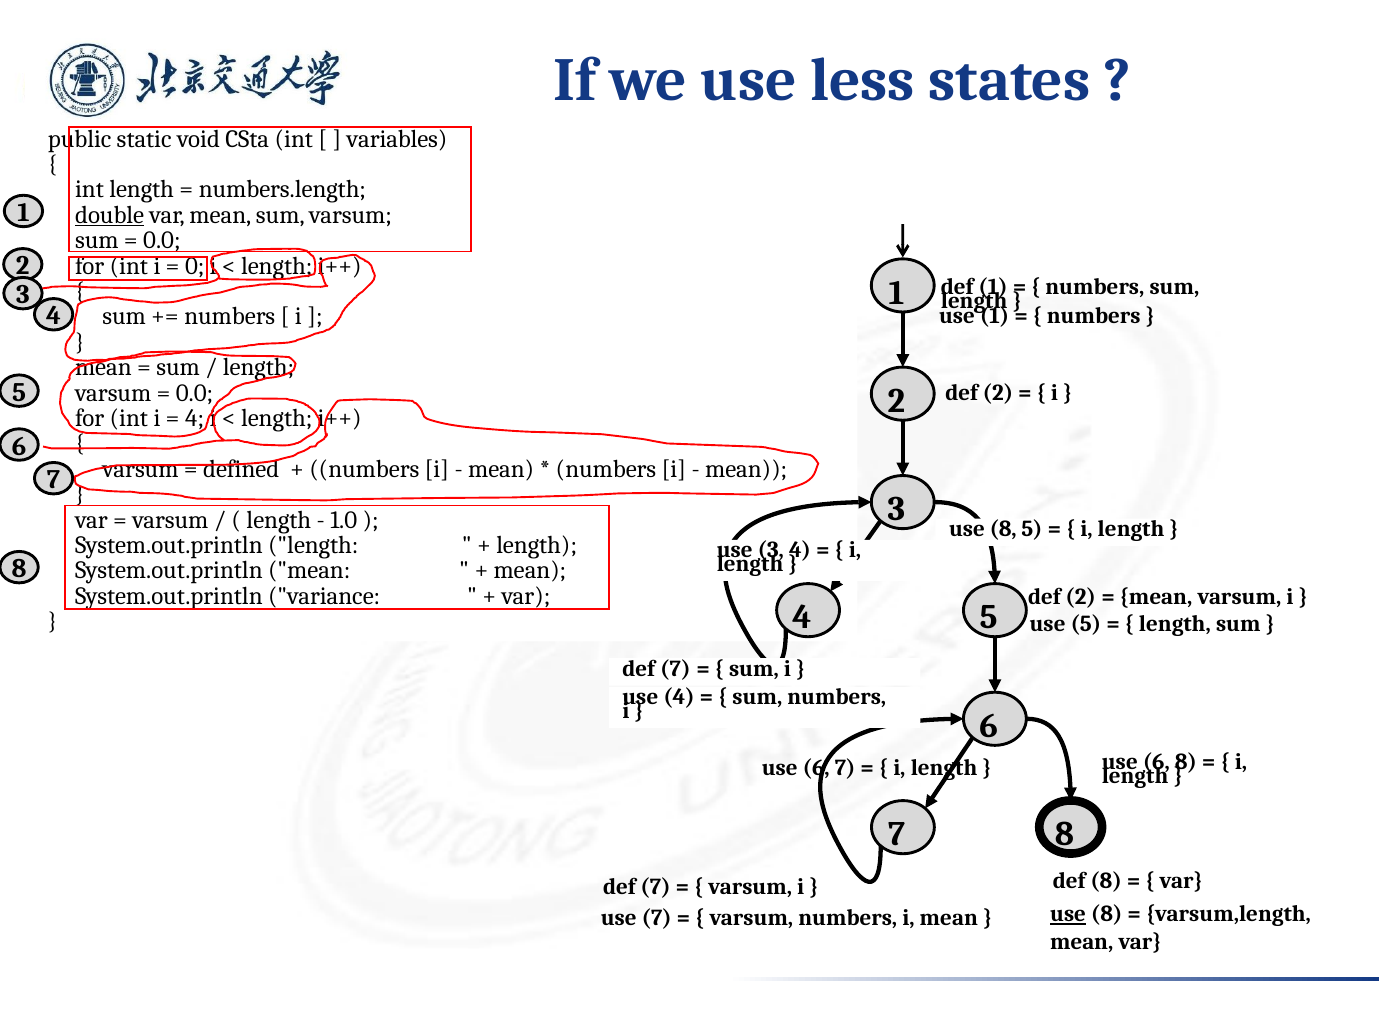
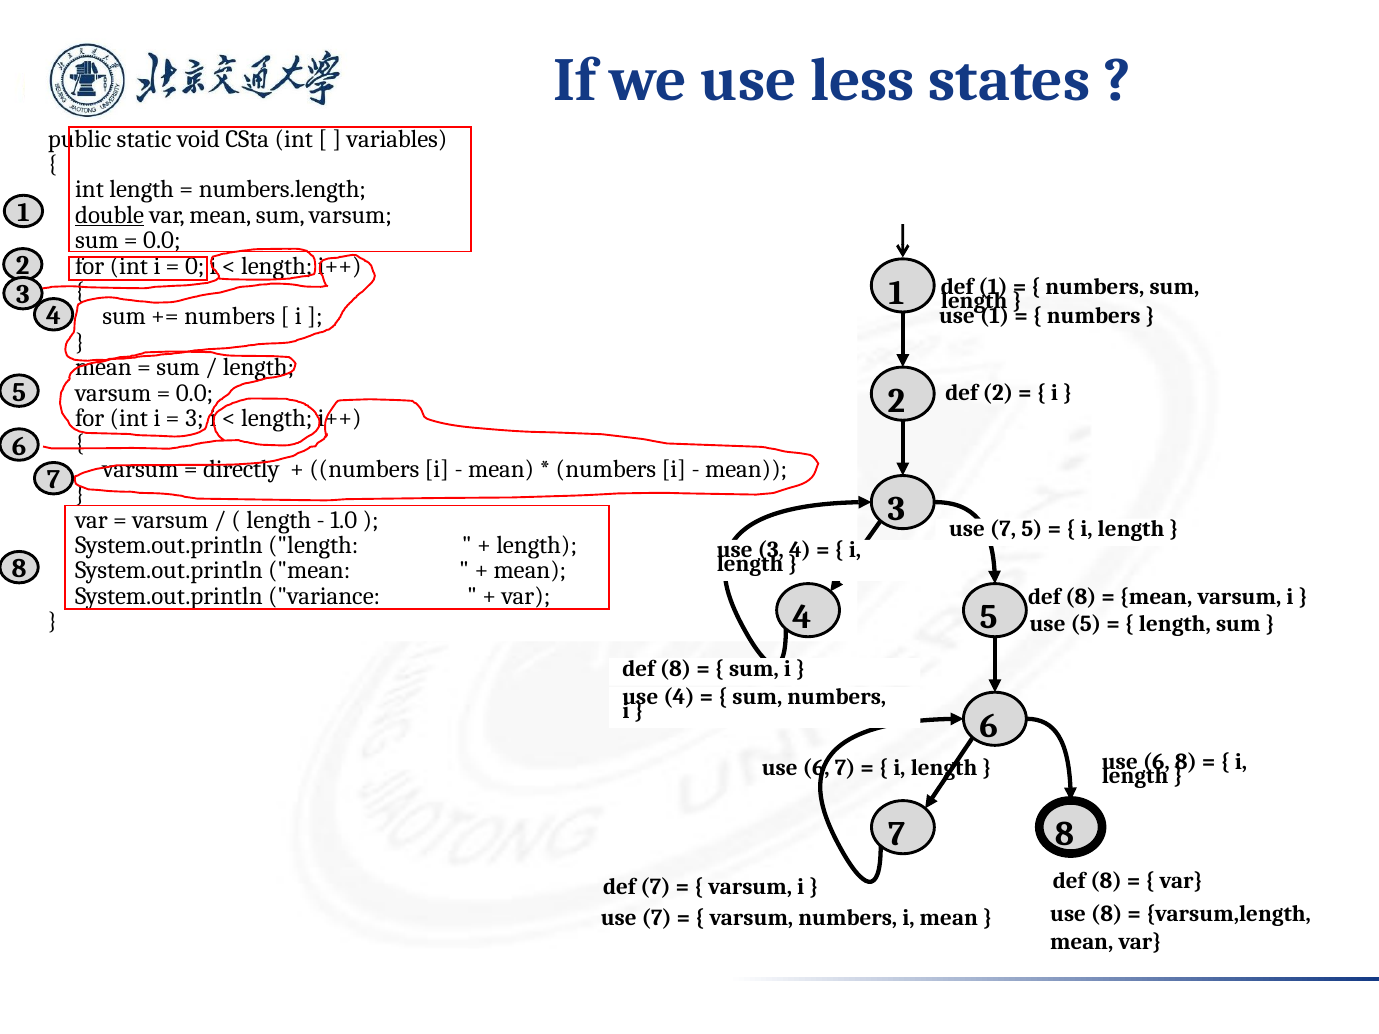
4: 4 -> 3 (195, 418)
defined: defined -> directly (241, 469)
8: 8 -> 7 (1003, 529)
2: 2 -> 8 (1081, 597)
7: 7 -> 8 (676, 669)
use underline: present -> none (1068, 914)
